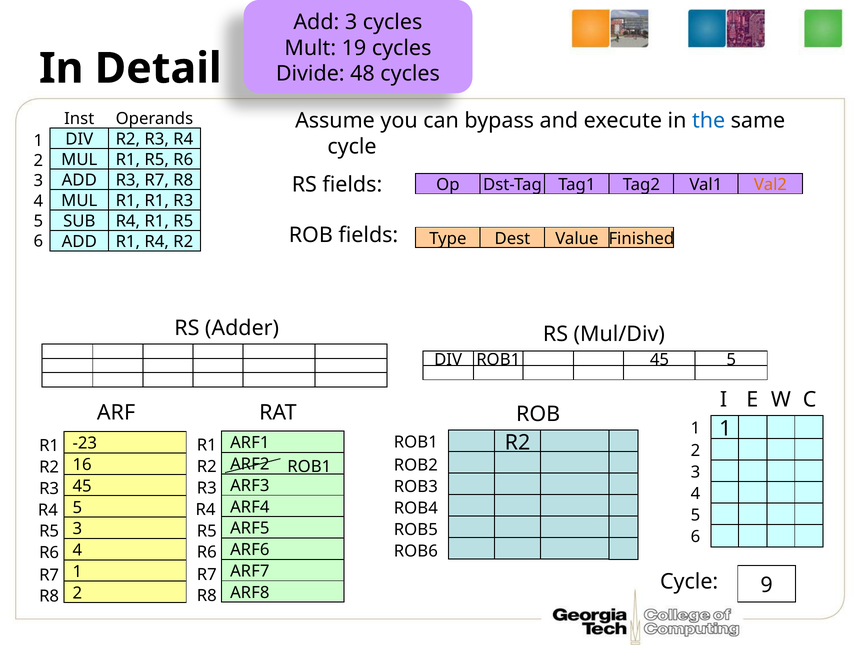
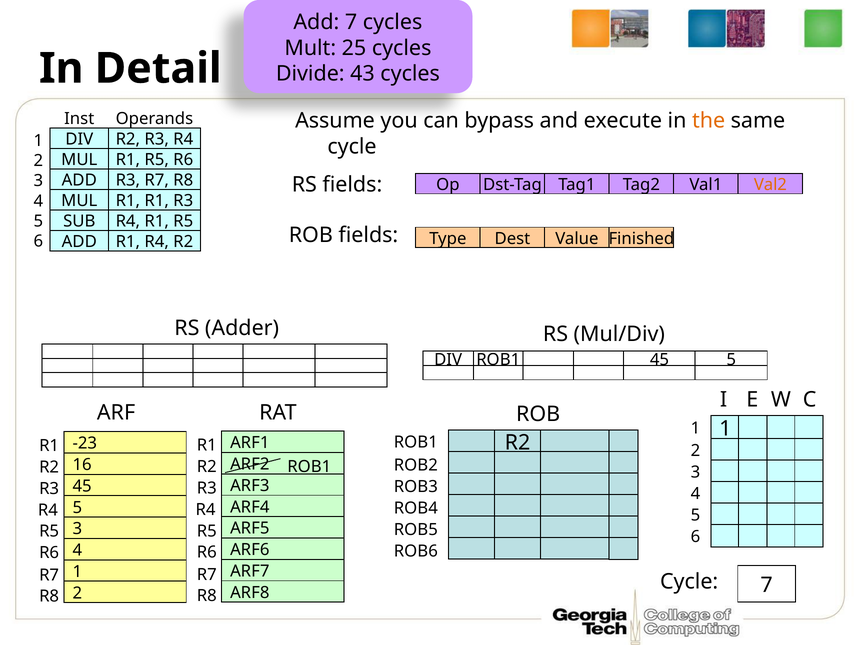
Add 3: 3 -> 7 (351, 22)
19: 19 -> 25 (354, 48)
48: 48 -> 43 (363, 74)
the colour: blue -> orange (709, 121)
Cycle 9: 9 -> 7 (767, 585)
